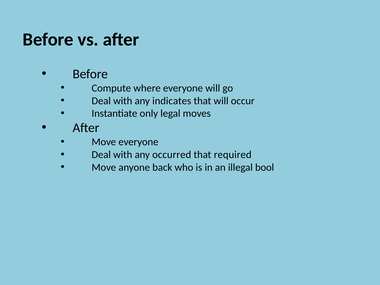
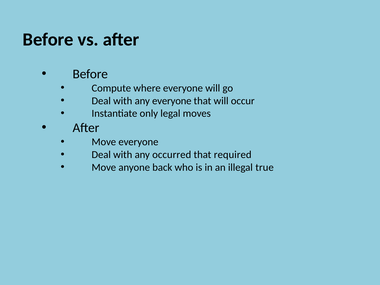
any indicates: indicates -> everyone (172, 101)
bool: bool -> true (265, 167)
